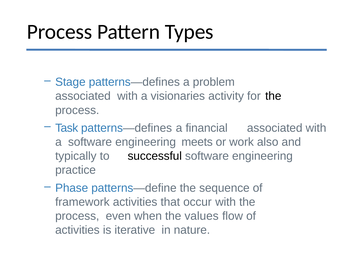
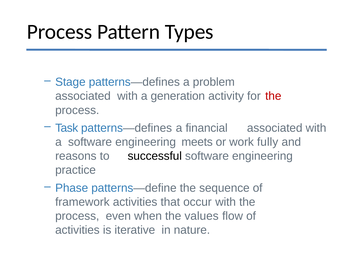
visionaries: visionaries -> generation (178, 96)
the colour: black -> red (273, 96)
also: also -> fully (268, 142)
typically: typically -> reasons (76, 156)
